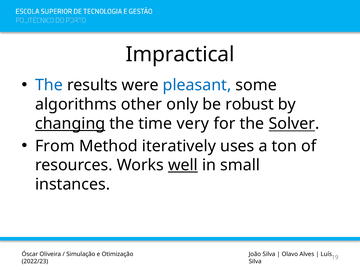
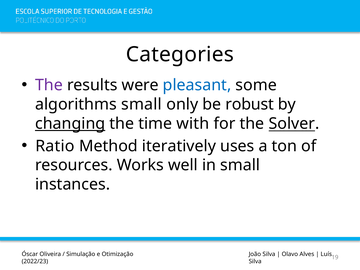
Impractical: Impractical -> Categories (180, 54)
The colour: blue -> purple (49, 85)
algorithms other: other -> small (141, 104)
very: very -> with (193, 124)
From: From -> Ratio (55, 146)
well underline: present -> none (183, 165)
